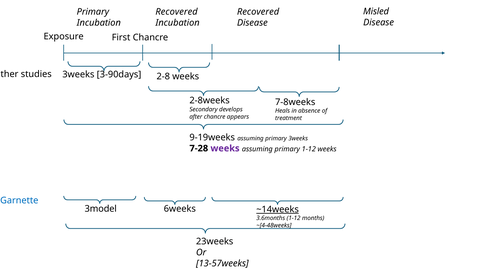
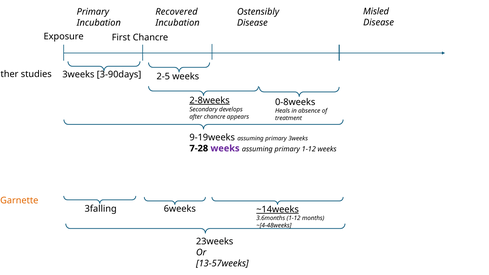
Recovered: Recovered -> Ostensibly (258, 12)
2-8: 2-8 -> 2-5 (163, 77)
2-8weeks underline: none -> present (210, 100)
7-8weeks: 7-8weeks -> 0-8weeks (295, 102)
Garnette colour: blue -> orange (19, 200)
3model: 3model -> 3falling (101, 209)
